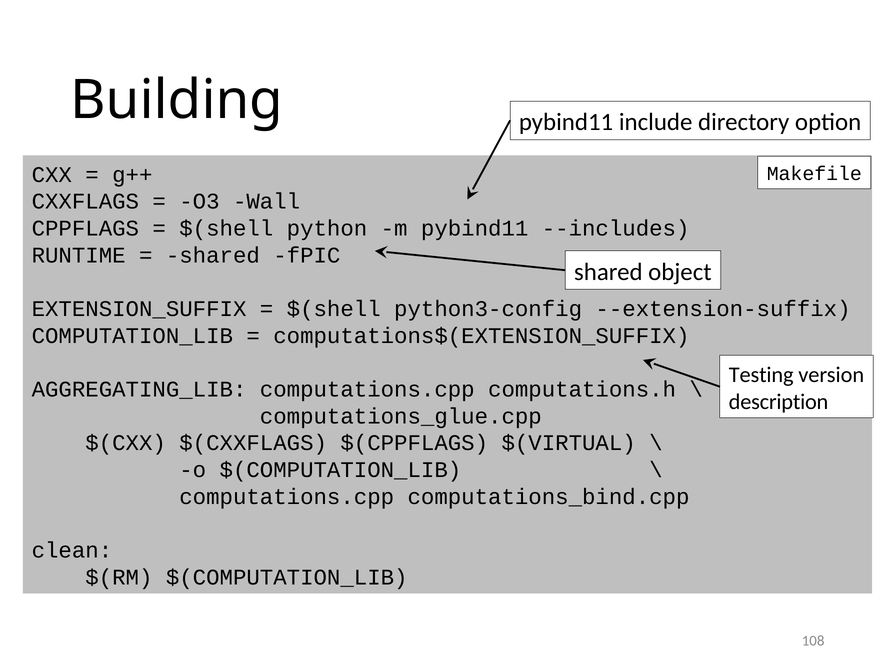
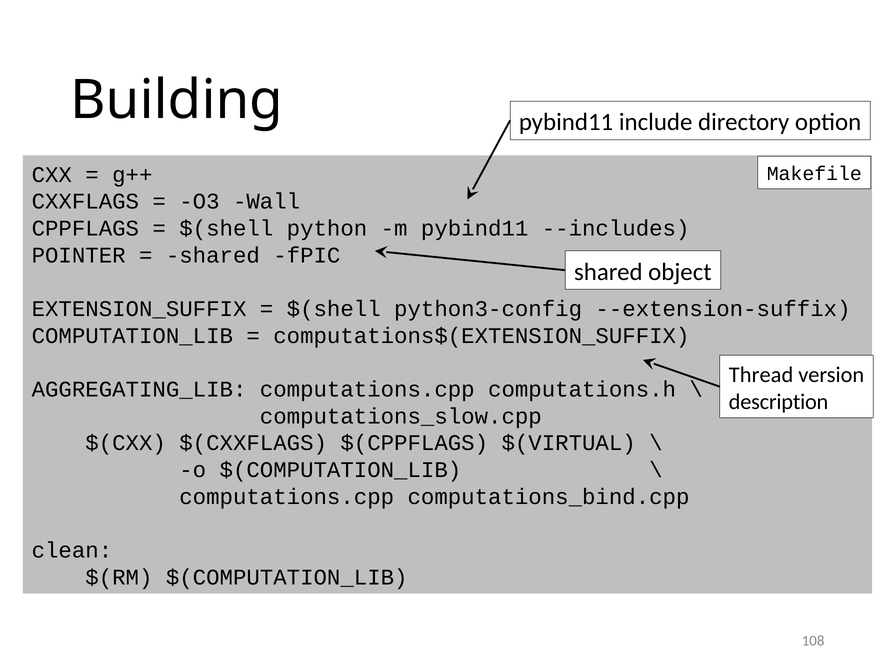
RUNTIME: RUNTIME -> POINTER (79, 255)
Testing: Testing -> Thread (761, 375)
computations_glue.cpp: computations_glue.cpp -> computations_slow.cpp (401, 416)
